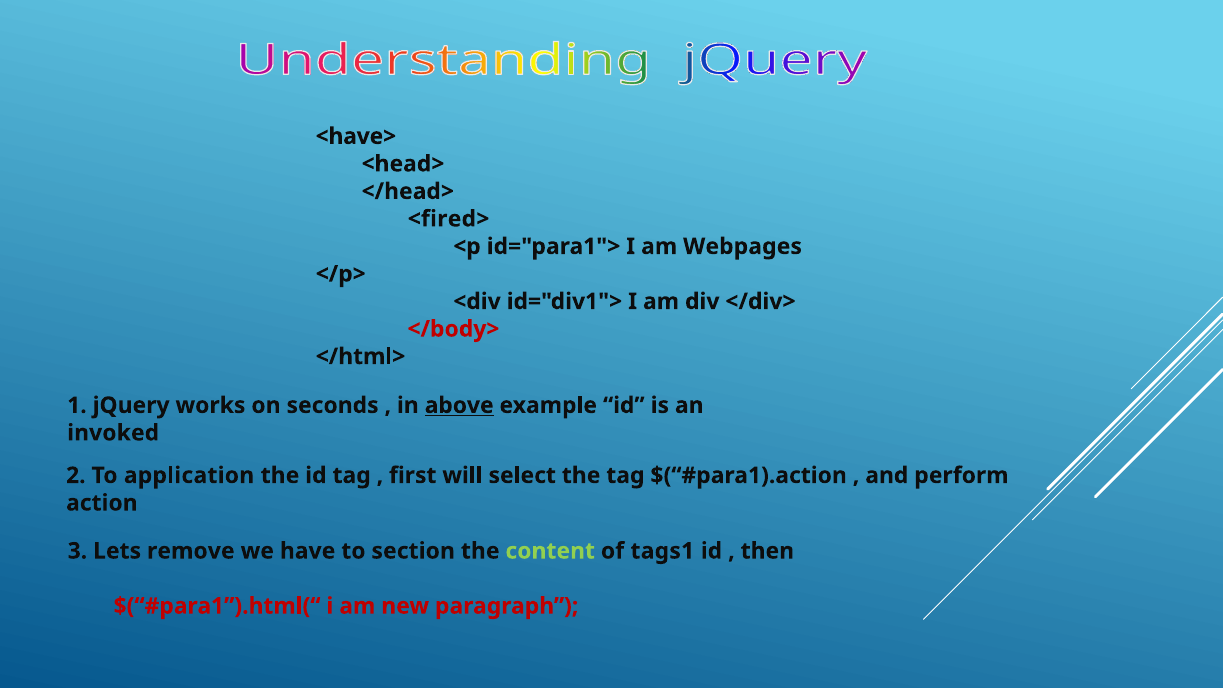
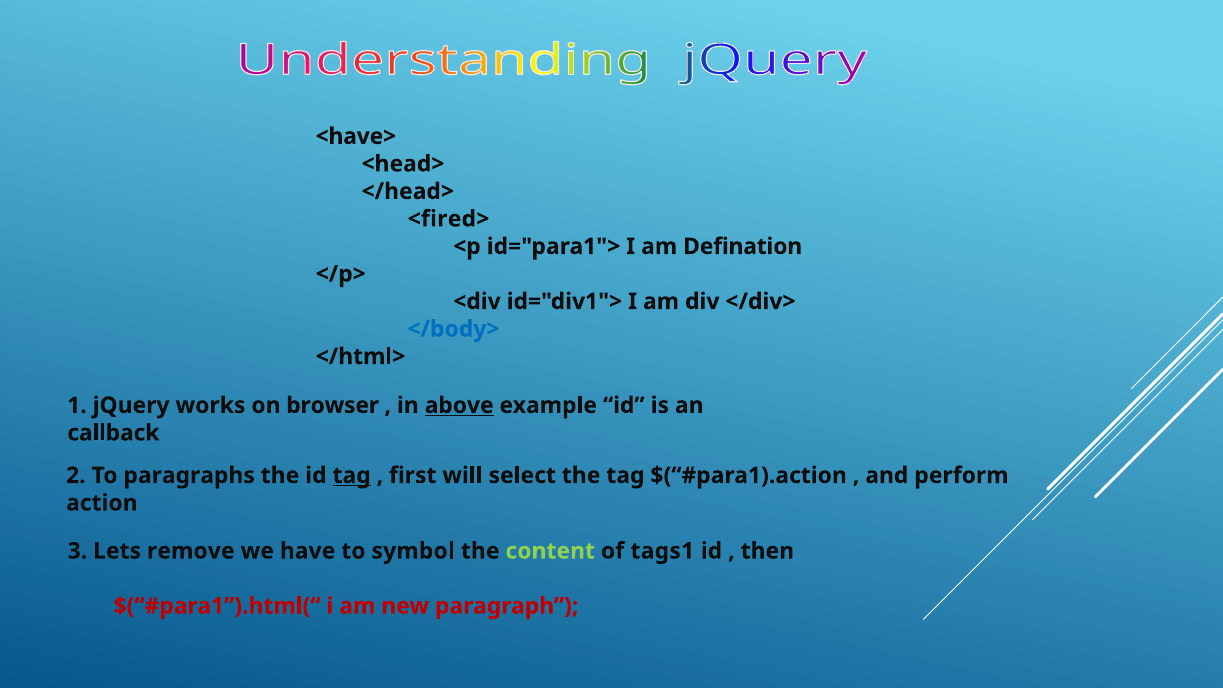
Webpages: Webpages -> Defination (743, 246)
</body> colour: red -> blue (453, 329)
seconds: seconds -> browser (333, 405)
invoked: invoked -> callback (113, 433)
application: application -> paragraphs (189, 475)
tag underline: none -> present (352, 475)
section: section -> symbol (413, 551)
